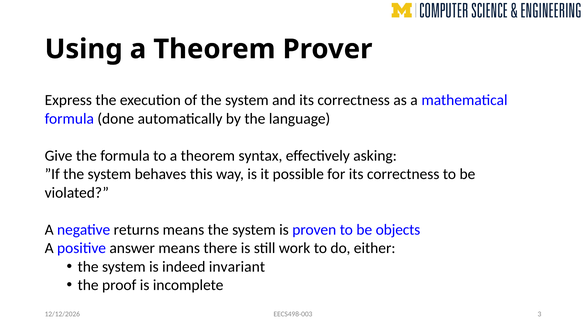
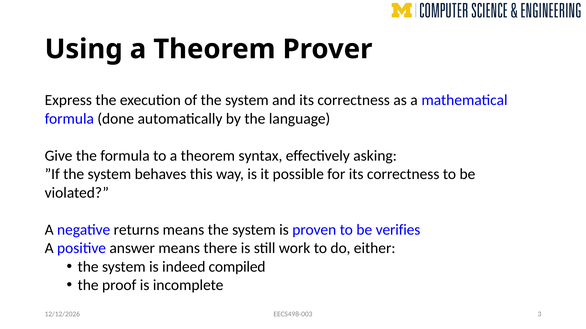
objects: objects -> verifies (398, 230)
invariant: invariant -> compiled (237, 267)
